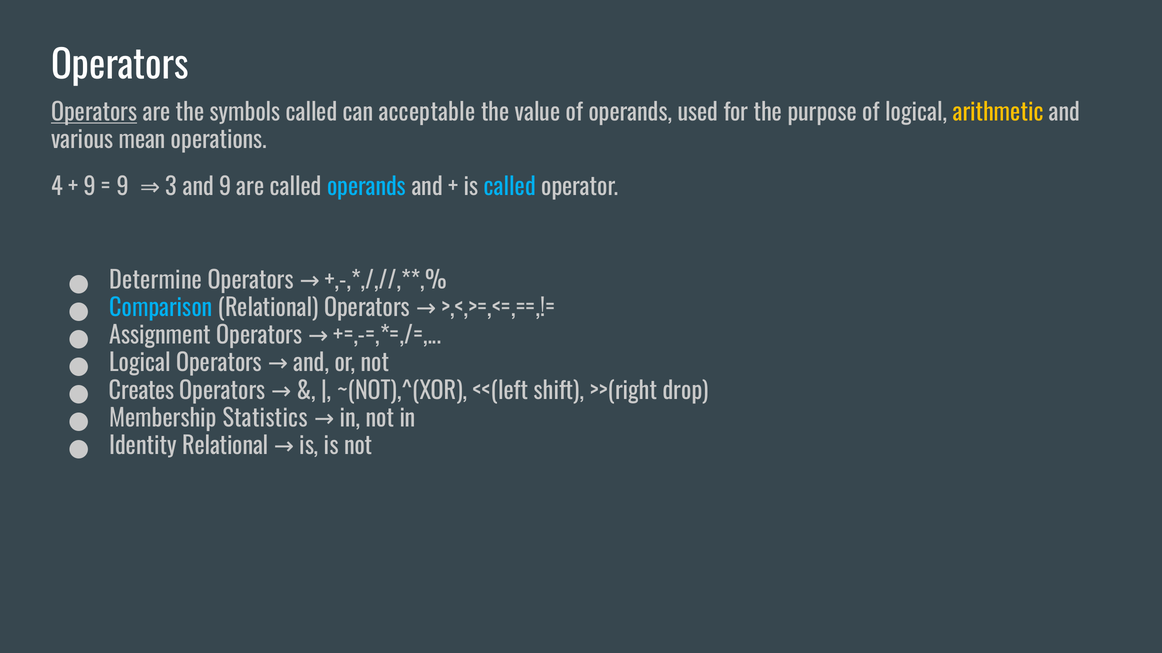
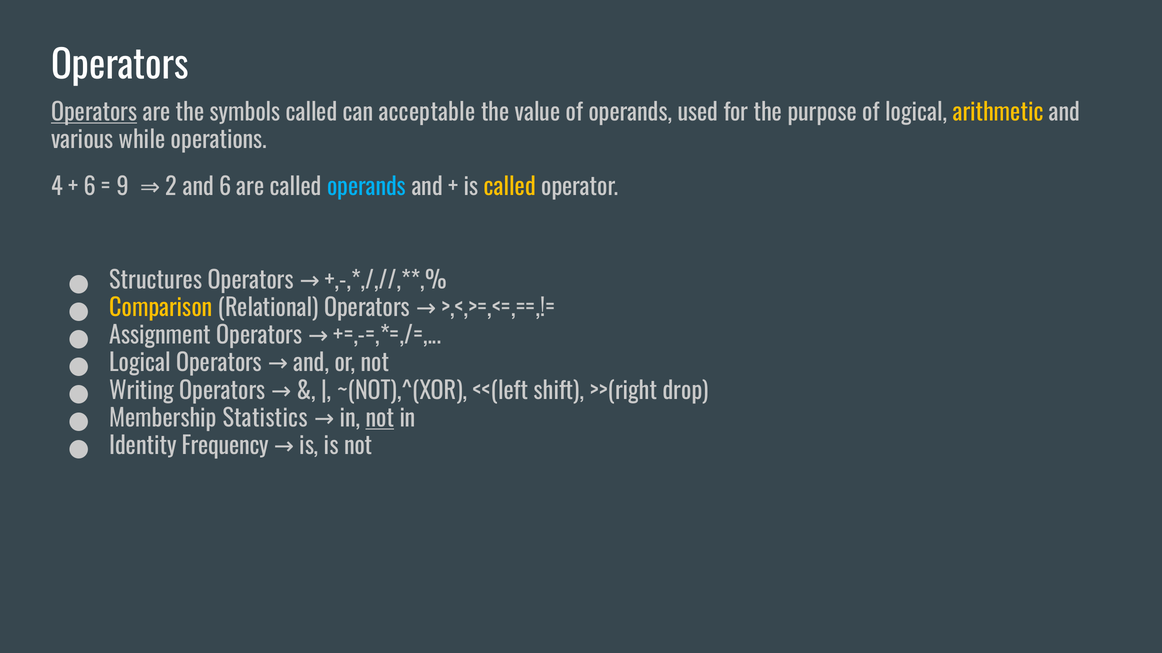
mean: mean -> while (142, 140)
9: 9 -> 6 (90, 187)
3: 3 -> 2 (171, 187)
and 9: 9 -> 6 (225, 187)
called colour: light blue -> yellow (510, 187)
Determine: Determine -> Structures (156, 281)
Comparison colour: light blue -> yellow (161, 309)
Creates: Creates -> Writing (142, 391)
not underline: none -> present (380, 419)
Identity Relational: Relational -> Frequency (225, 447)
